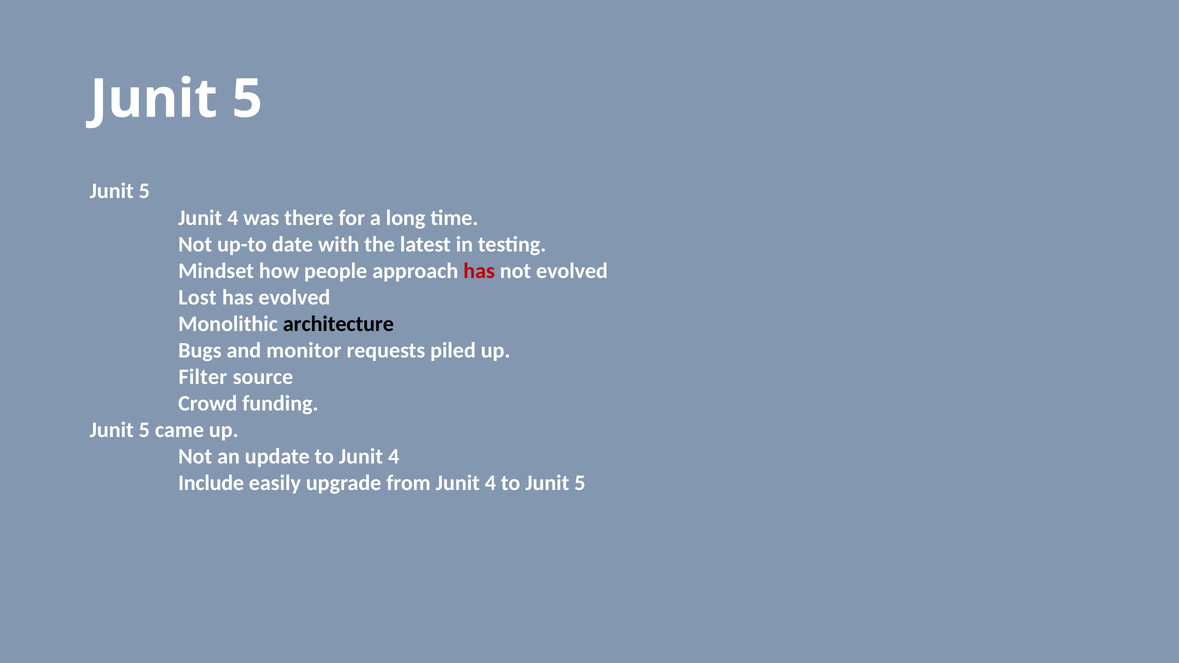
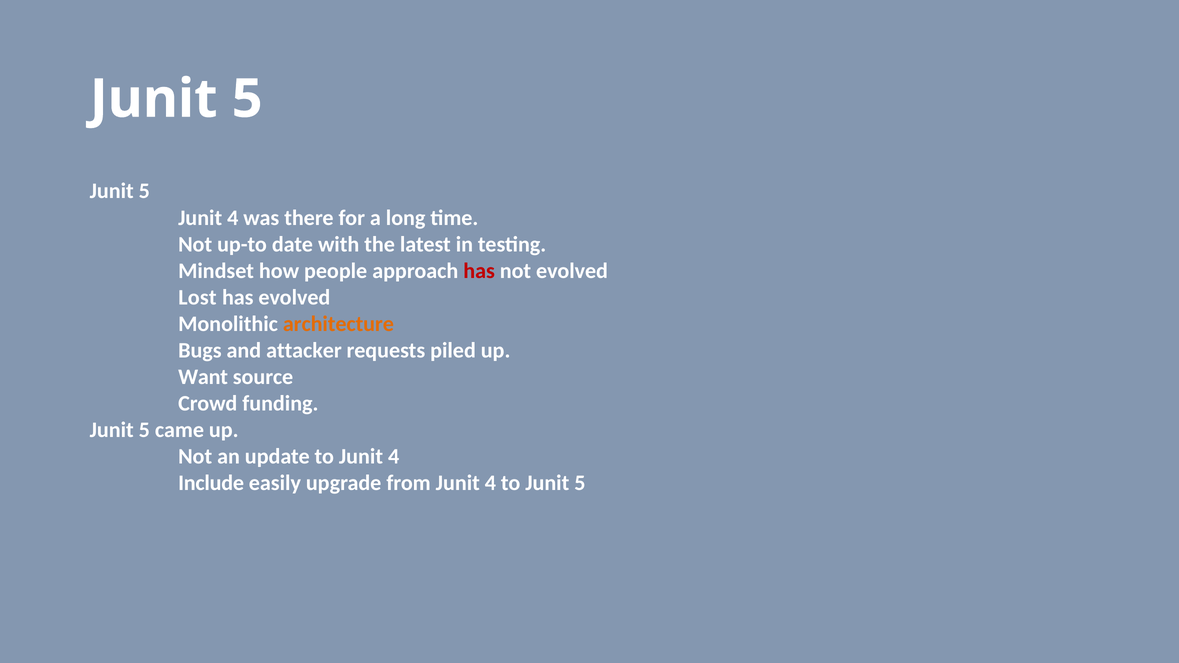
architecture colour: black -> orange (338, 324)
monitor: monitor -> attacker (304, 350)
Filter: Filter -> Want (203, 377)
